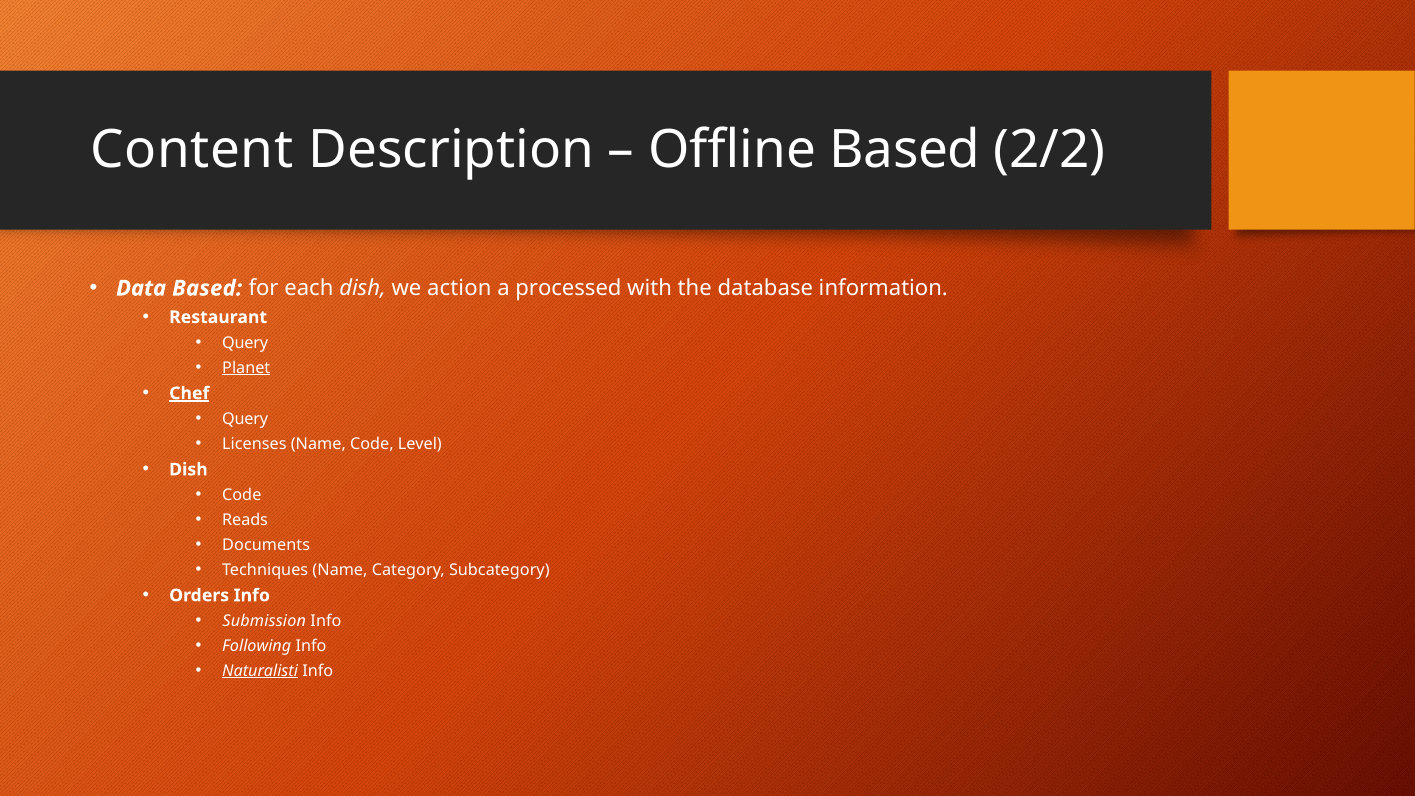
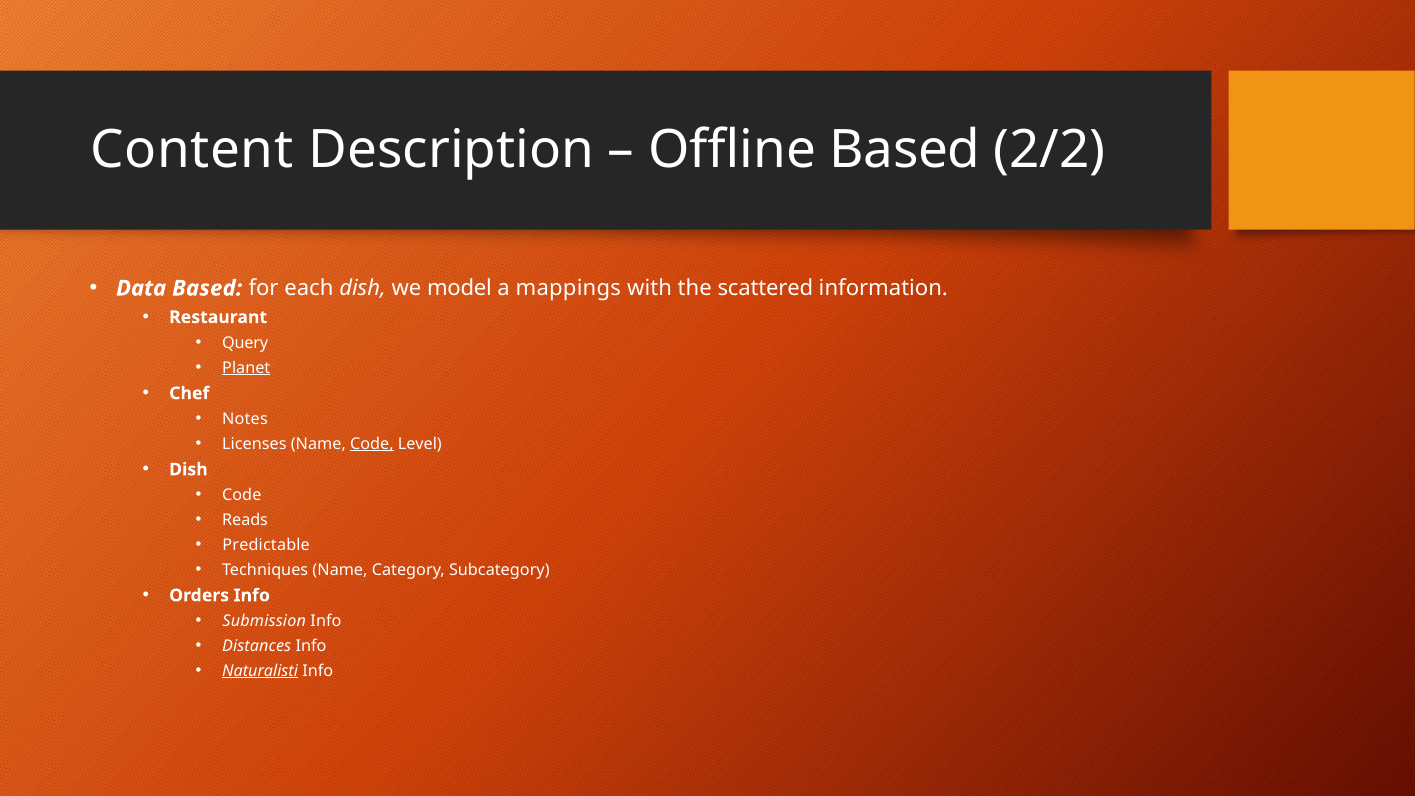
action: action -> model (459, 288)
processed: processed -> mappings (568, 288)
database: database -> scattered (765, 288)
Chef underline: present -> none (189, 393)
Query: Query -> Notes (245, 419)
Code underline: none -> present (372, 444)
Documents: Documents -> Predictable (266, 545)
Following: Following -> Distances (257, 646)
